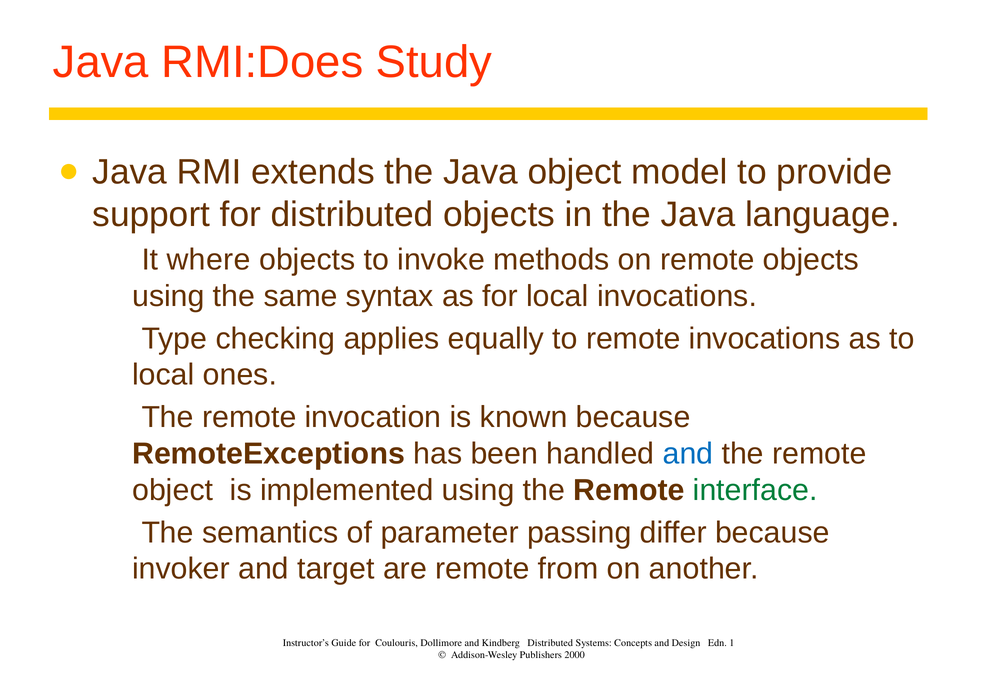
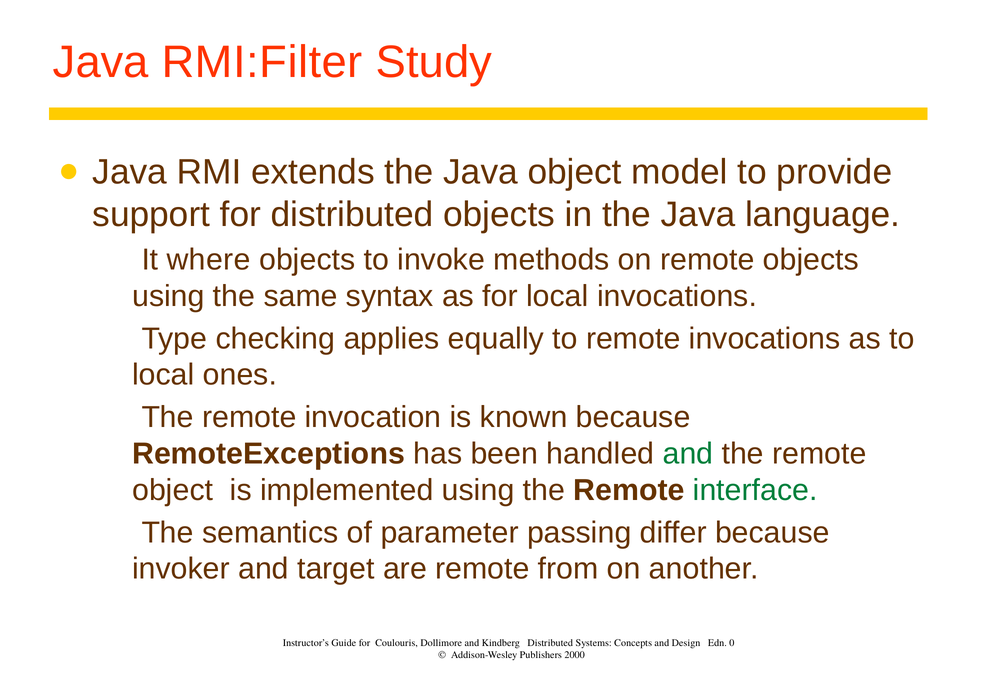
RMI:Does: RMI:Does -> RMI:Filter (262, 62)
and colour: blue -> green (688, 454)
1: 1 -> 0 (732, 643)
